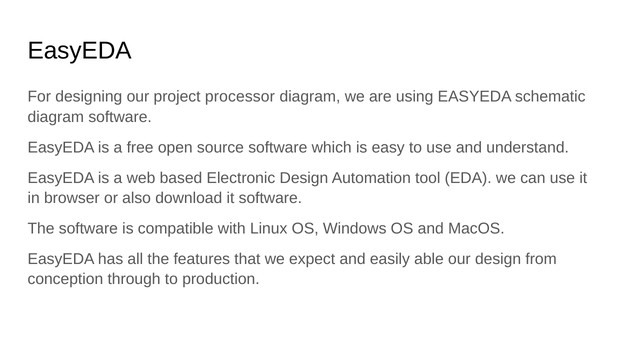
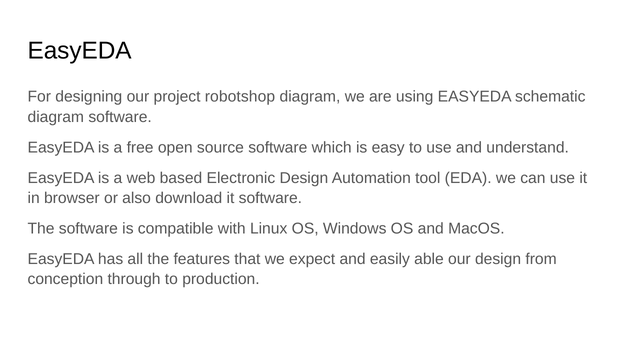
processor: processor -> robotshop (240, 97)
